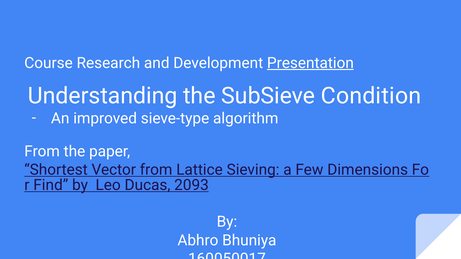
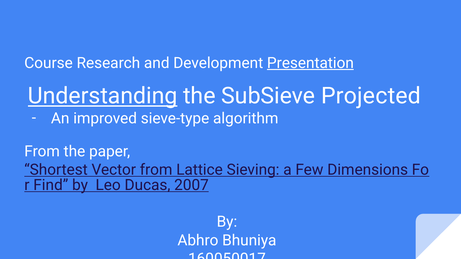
Understanding underline: none -> present (103, 96)
Condition: Condition -> Projected (371, 96)
2093: 2093 -> 2007 (191, 185)
